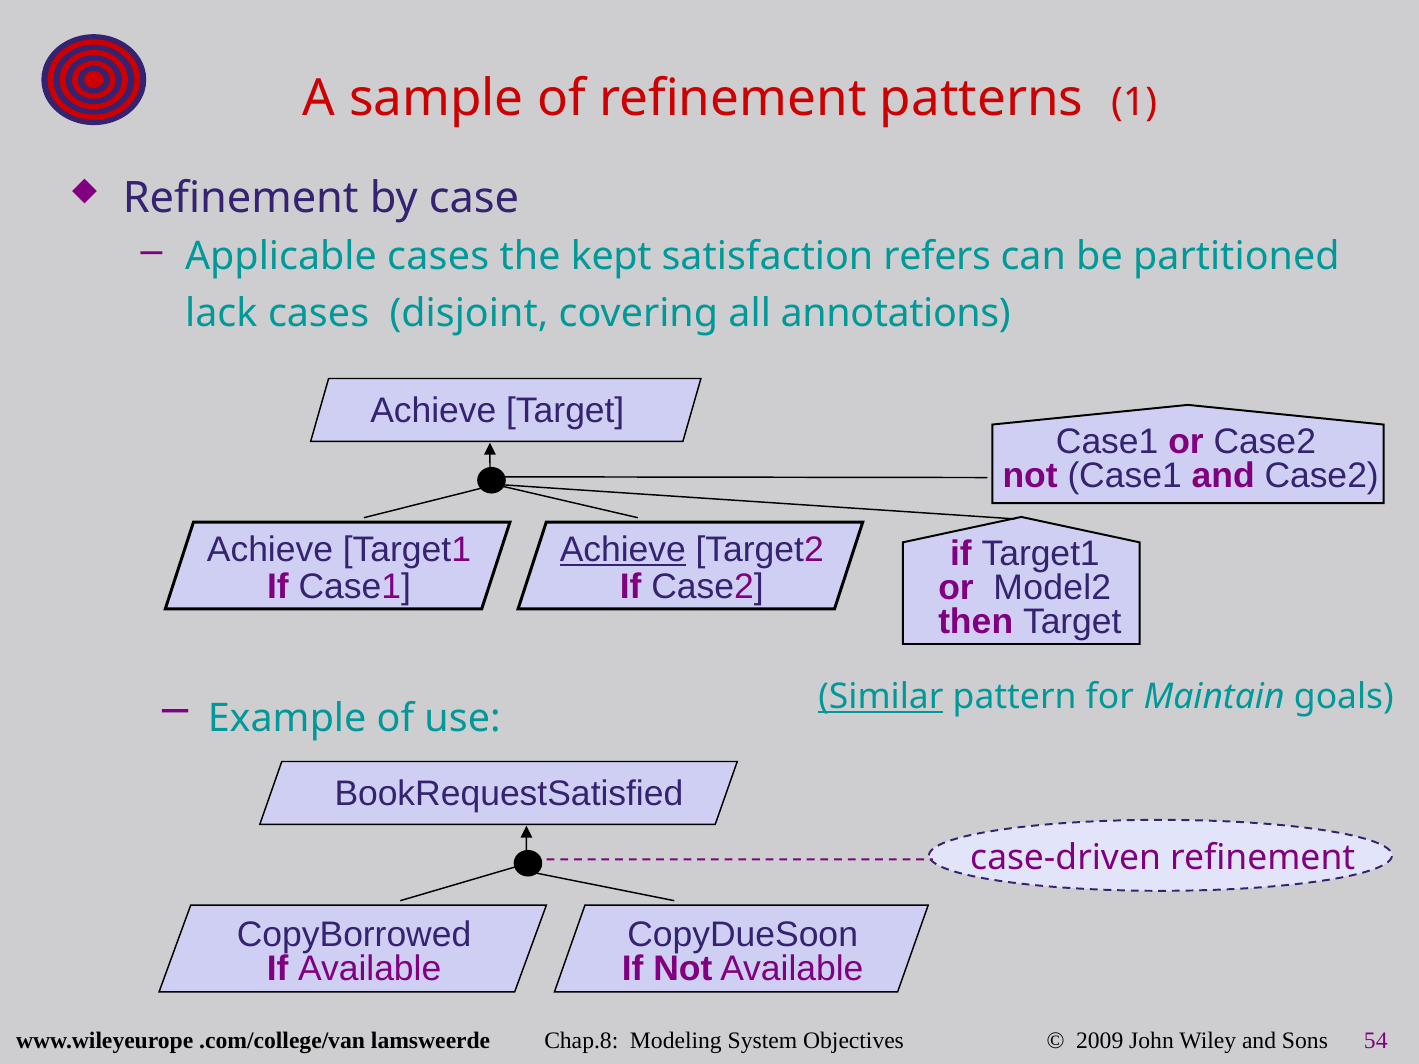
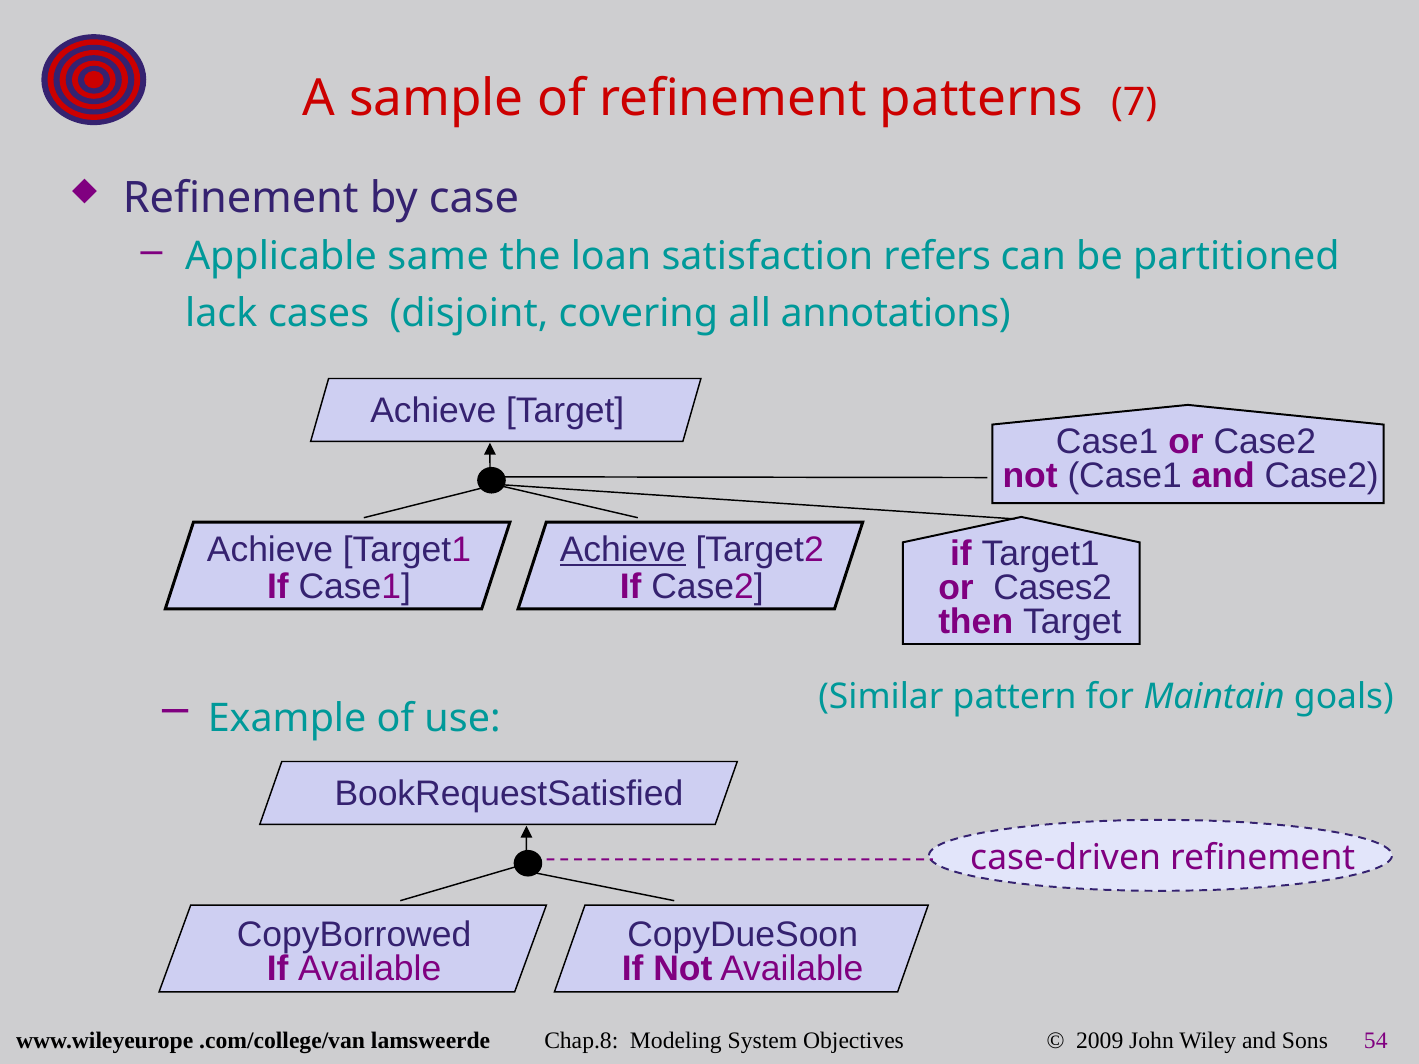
1: 1 -> 7 (1134, 103)
Applicable cases: cases -> same (438, 257)
kept: kept -> loan (611, 257)
Model2: Model2 -> Cases2 (1053, 588)
Similar underline: present -> none (881, 697)
